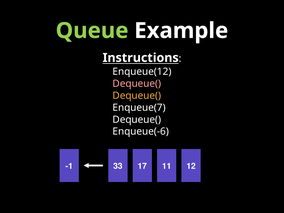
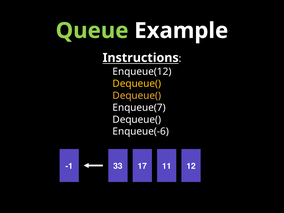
Dequeue( colour: pink -> yellow (137, 84)
